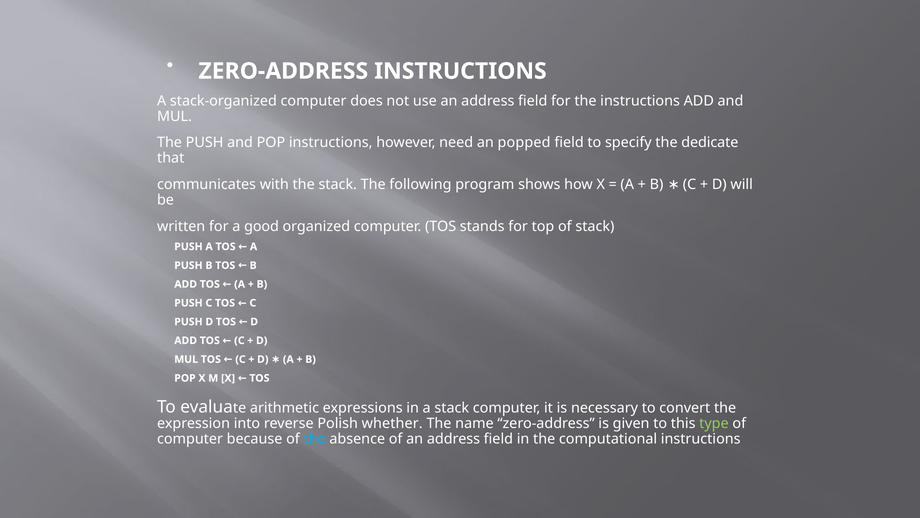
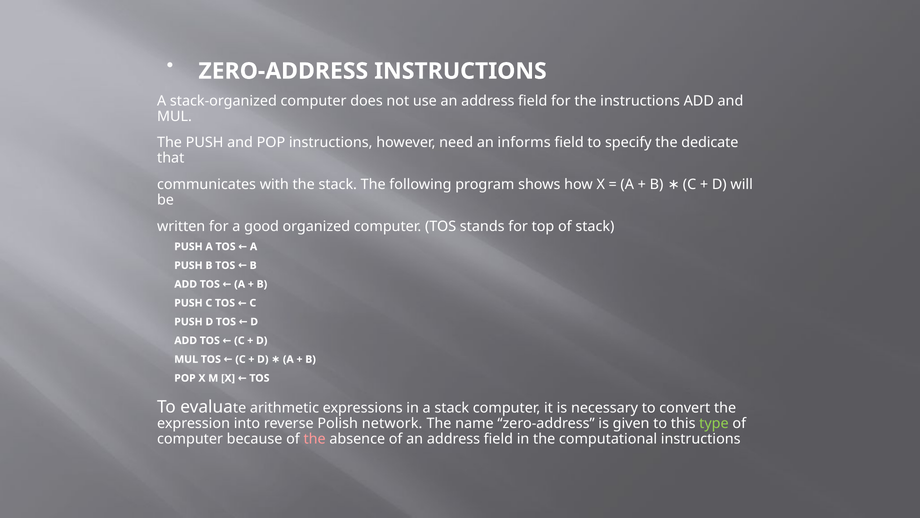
popped: popped -> informs (524, 143)
whether: whether -> network (392, 423)
the colour: light blue -> pink (315, 439)
